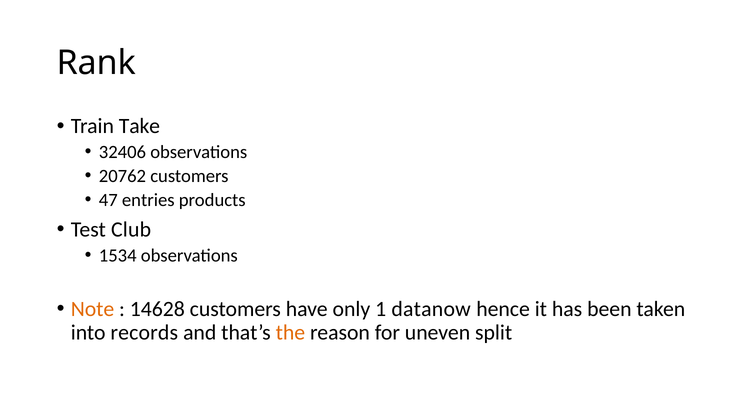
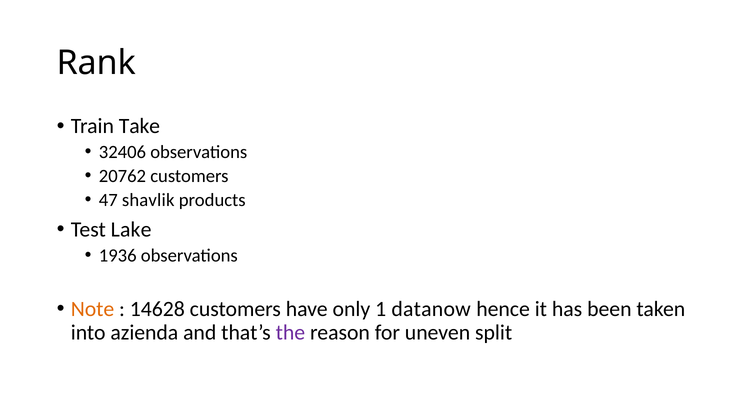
entries: entries -> shavlik (148, 200)
Club: Club -> Lake (131, 229)
1534: 1534 -> 1936 (118, 255)
records: records -> azienda (144, 332)
the colour: orange -> purple (290, 332)
